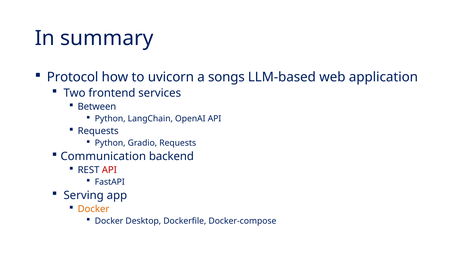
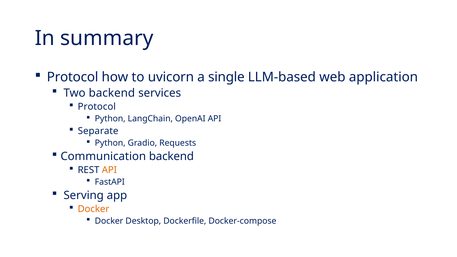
songs: songs -> single (226, 77)
Two frontend: frontend -> backend (112, 93)
Between: Between -> Protocol (97, 107)
Requests: Requests -> Separate (98, 131)
API colour: red -> orange (109, 170)
